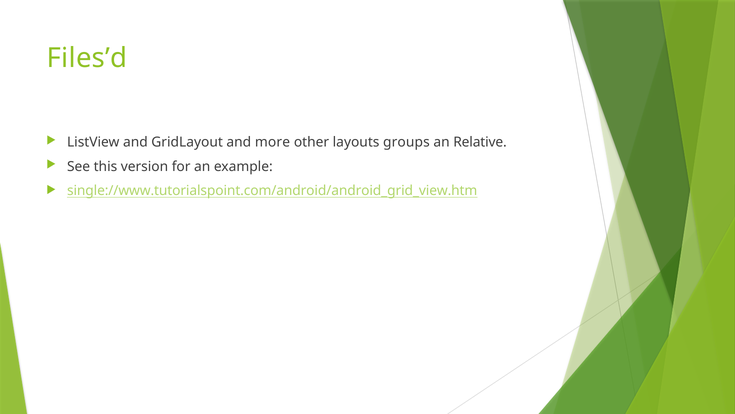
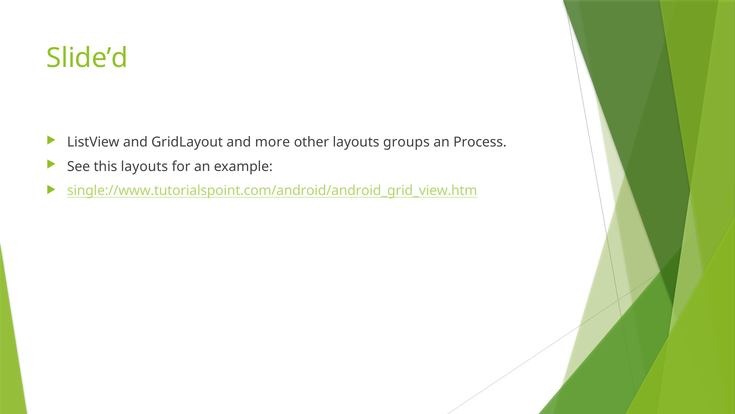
Files’d: Files’d -> Slide’d (87, 58)
Relative: Relative -> Process (480, 142)
this version: version -> layouts (144, 166)
